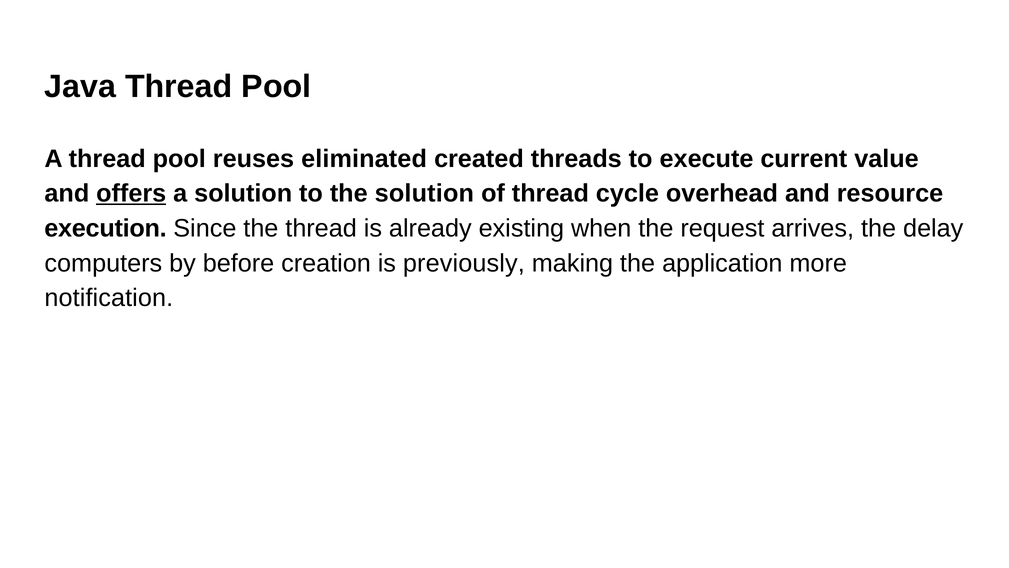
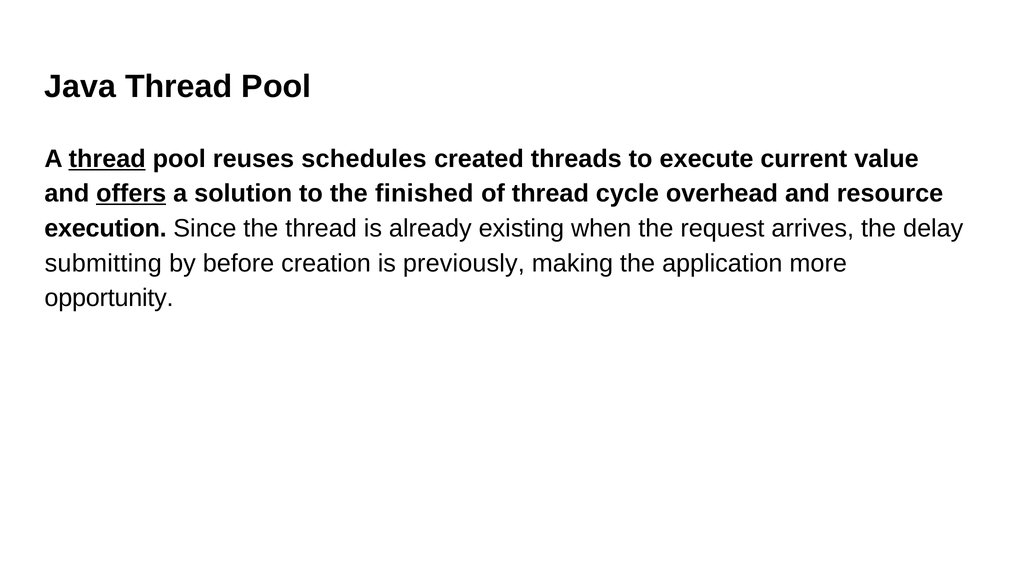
thread underline: none -> present (107, 159)
eliminated: eliminated -> schedules (364, 159)
the solution: solution -> finished (424, 193)
computers: computers -> submitting (103, 263)
notification: notification -> opportunity (109, 298)
